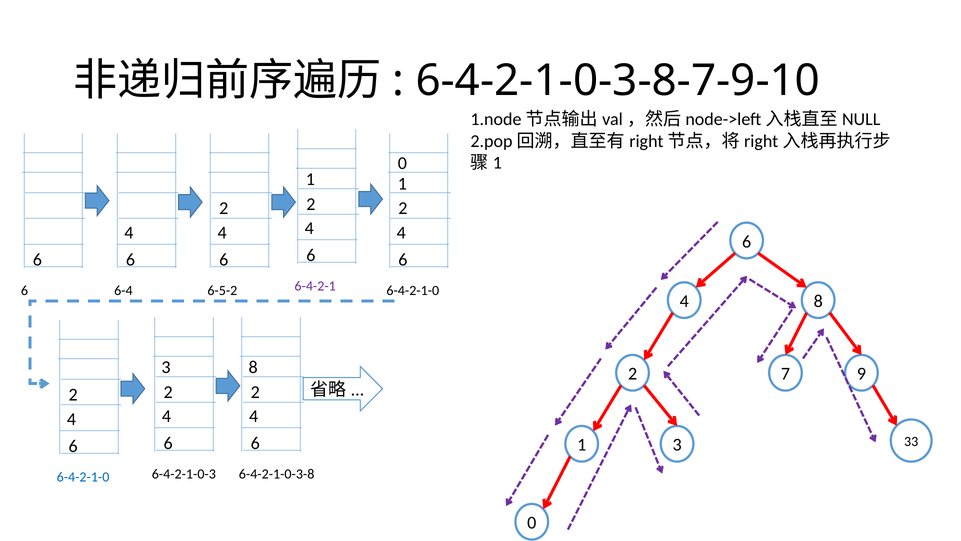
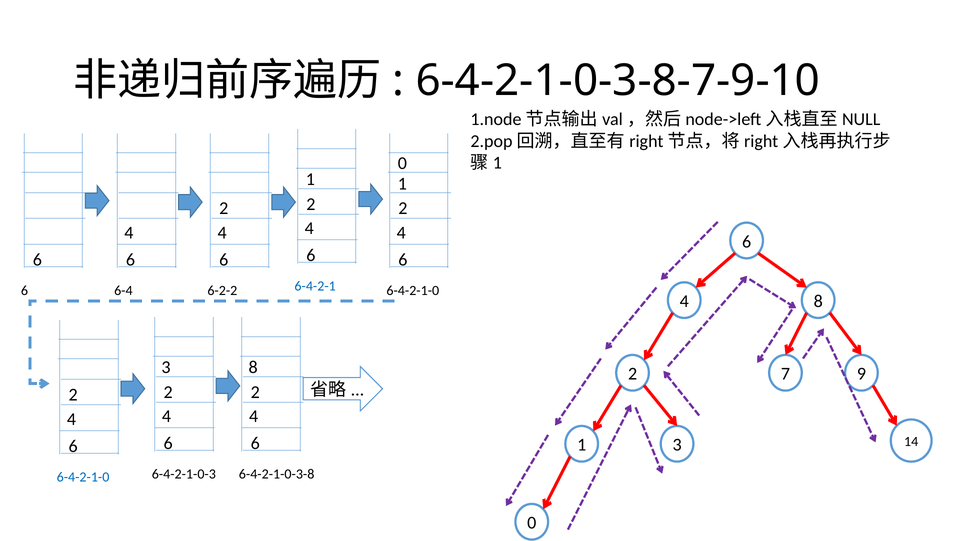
6-4-2-1 colour: purple -> blue (315, 286)
6-5-2: 6-5-2 -> 6-2-2 (222, 290)
33: 33 -> 14 (911, 441)
